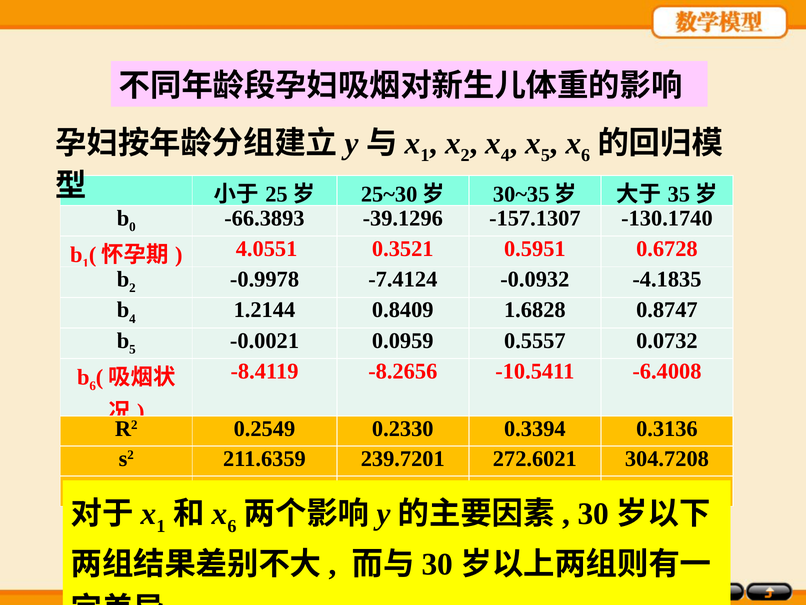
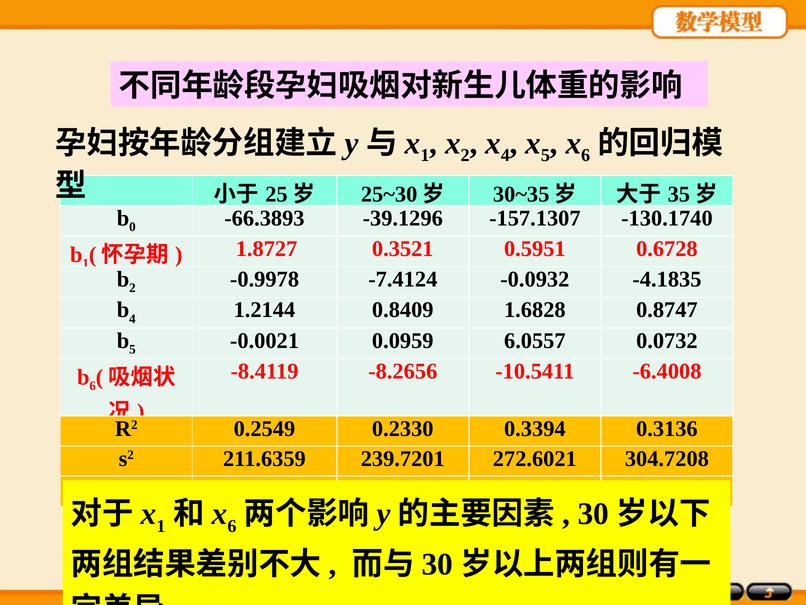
4.0551: 4.0551 -> 1.8727 (267, 249)
0.5557: 0.5557 -> 6.0557 (535, 340)
